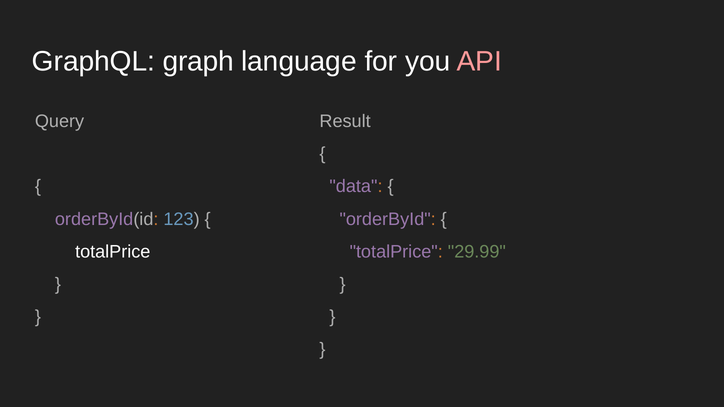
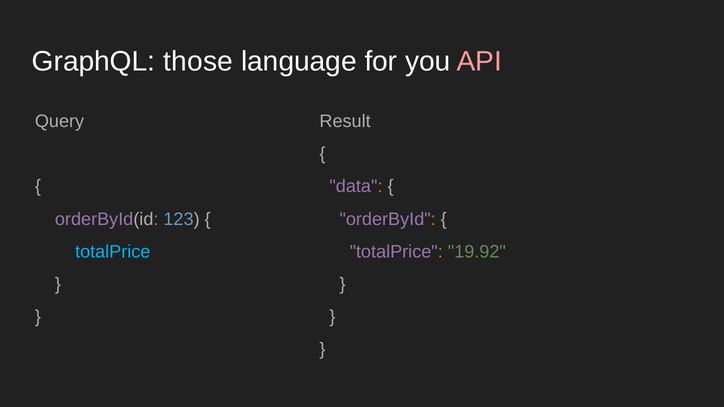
graph: graph -> those (198, 61)
totalPrice colour: white -> light blue (113, 252)
29.99: 29.99 -> 19.92 (477, 252)
